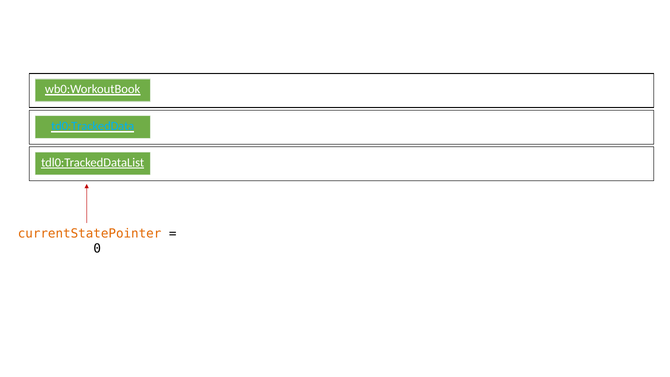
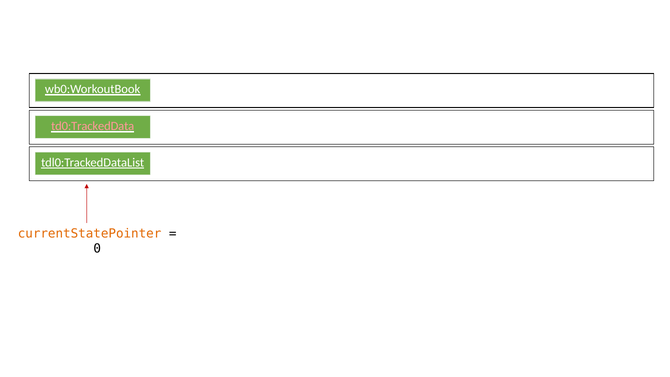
td0:TrackedData colour: light blue -> pink (93, 126)
